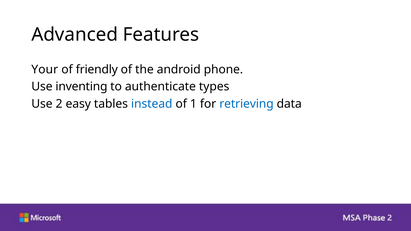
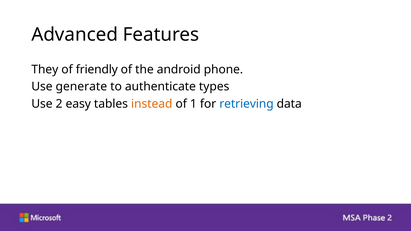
Your: Your -> They (45, 69)
inventing: inventing -> generate (81, 87)
instead colour: blue -> orange (152, 104)
